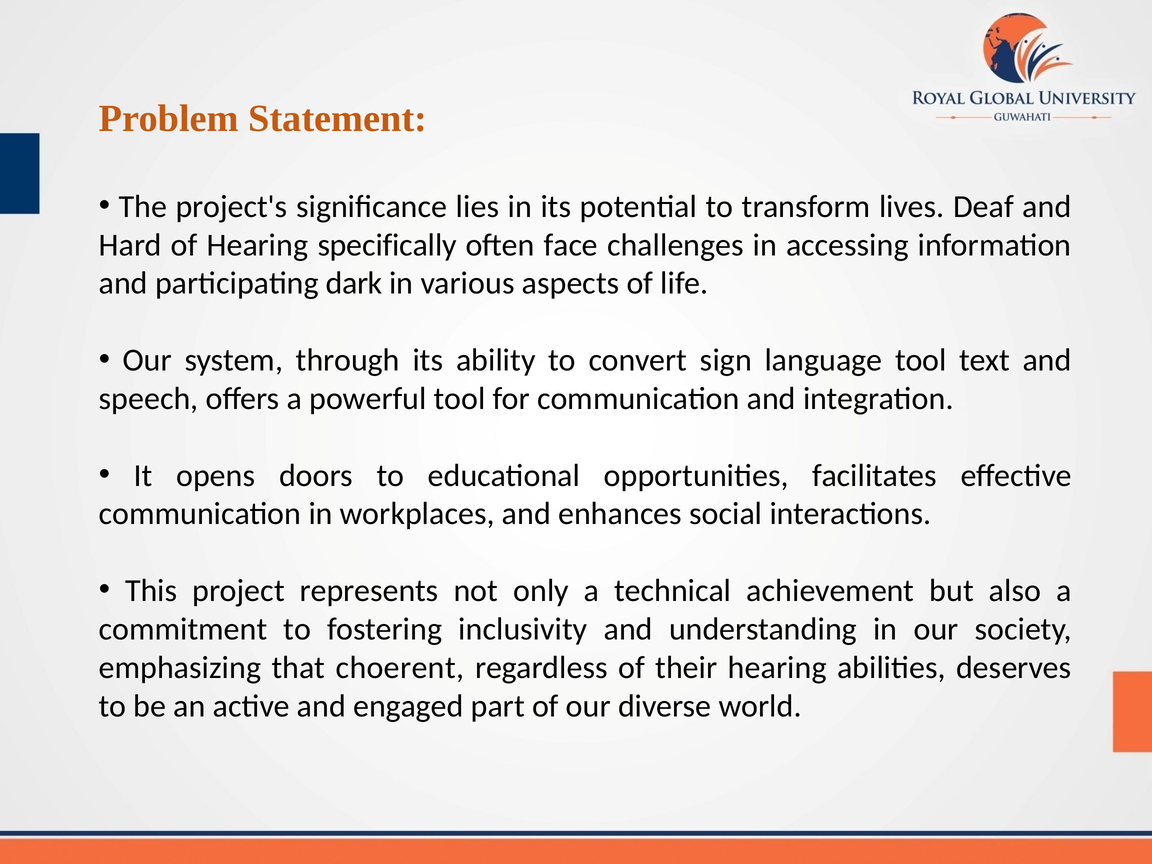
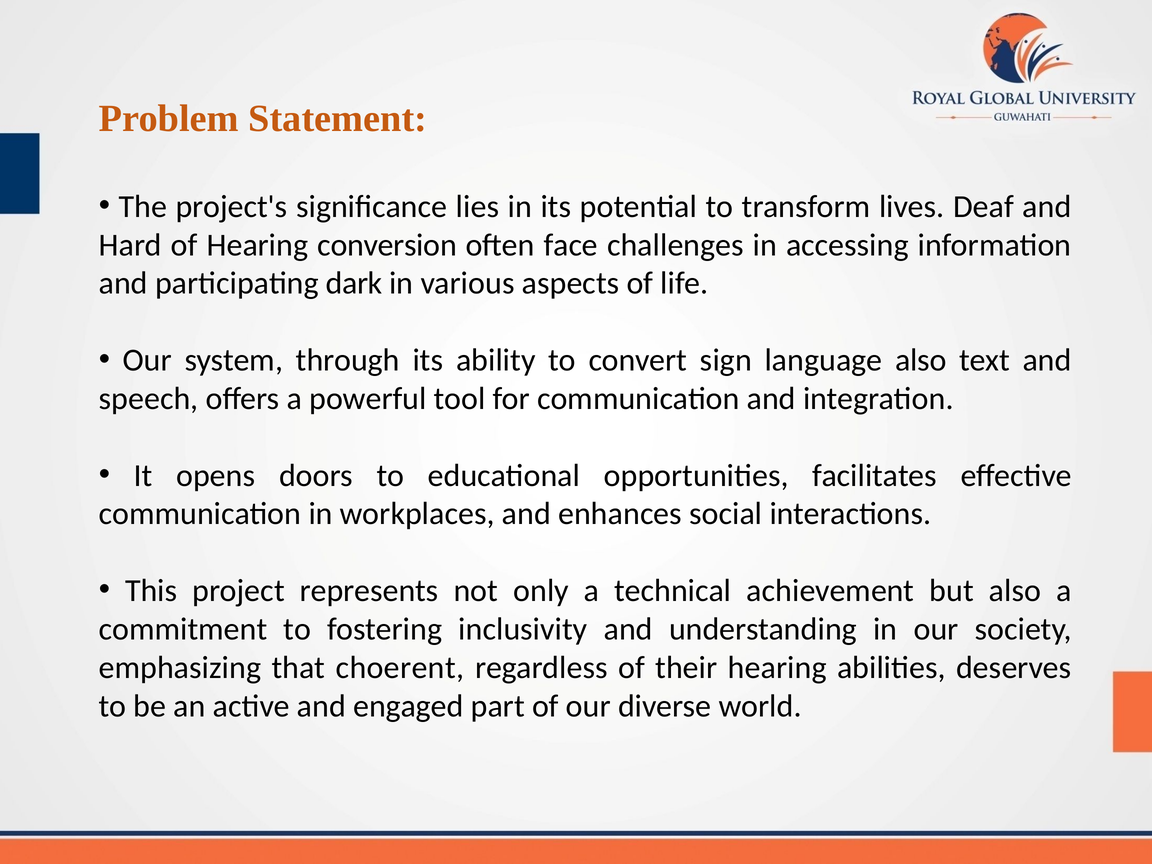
specifically: specifically -> conversion (387, 245)
language tool: tool -> also (921, 360)
